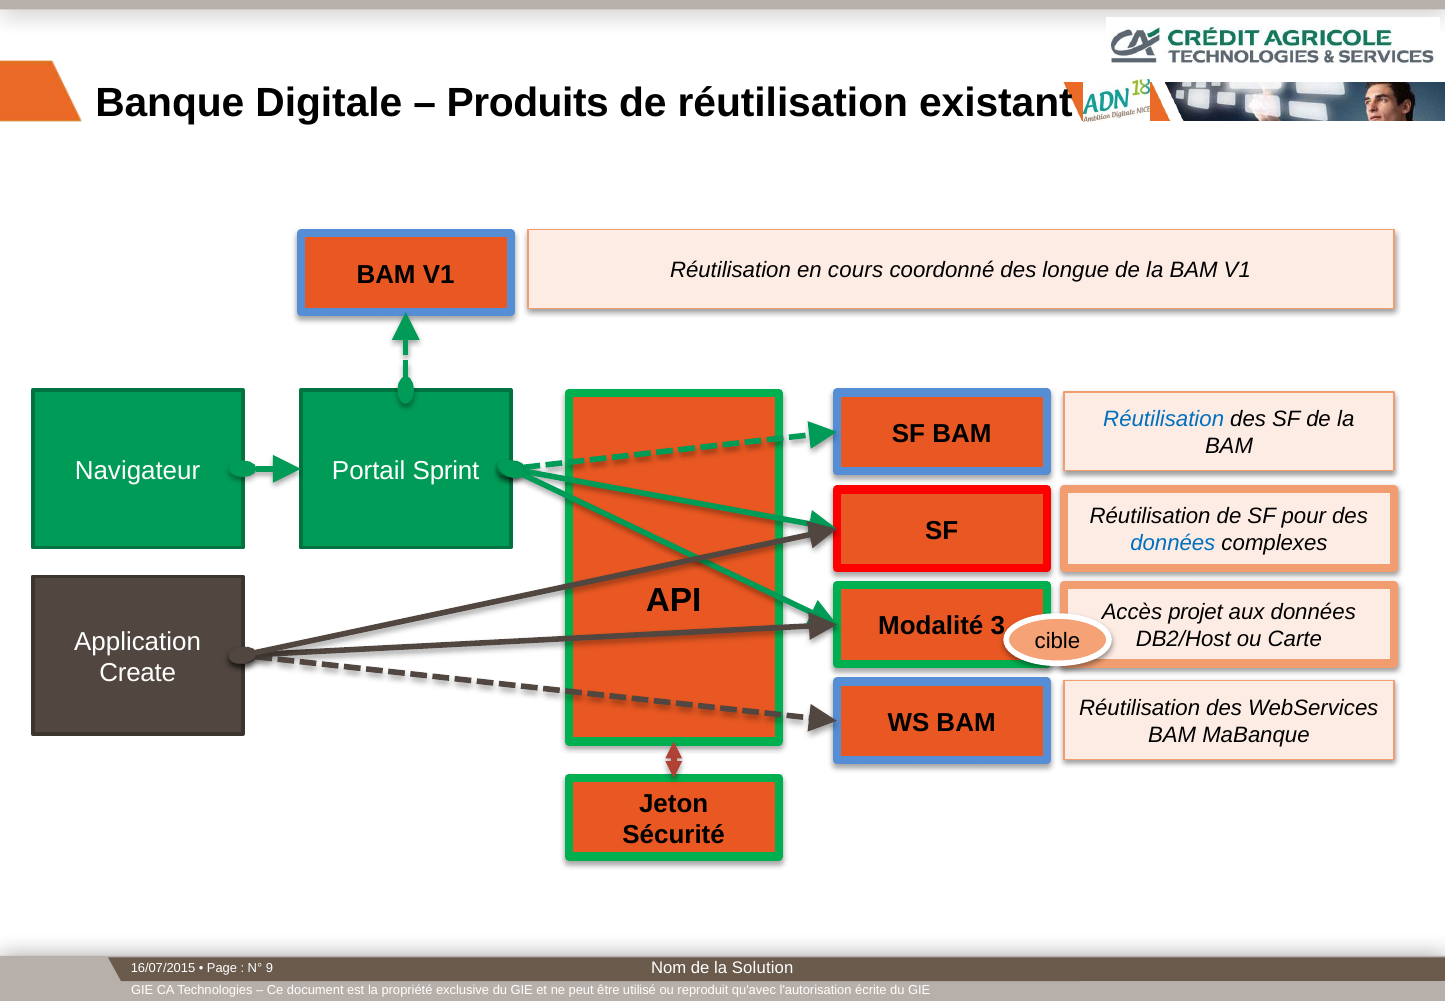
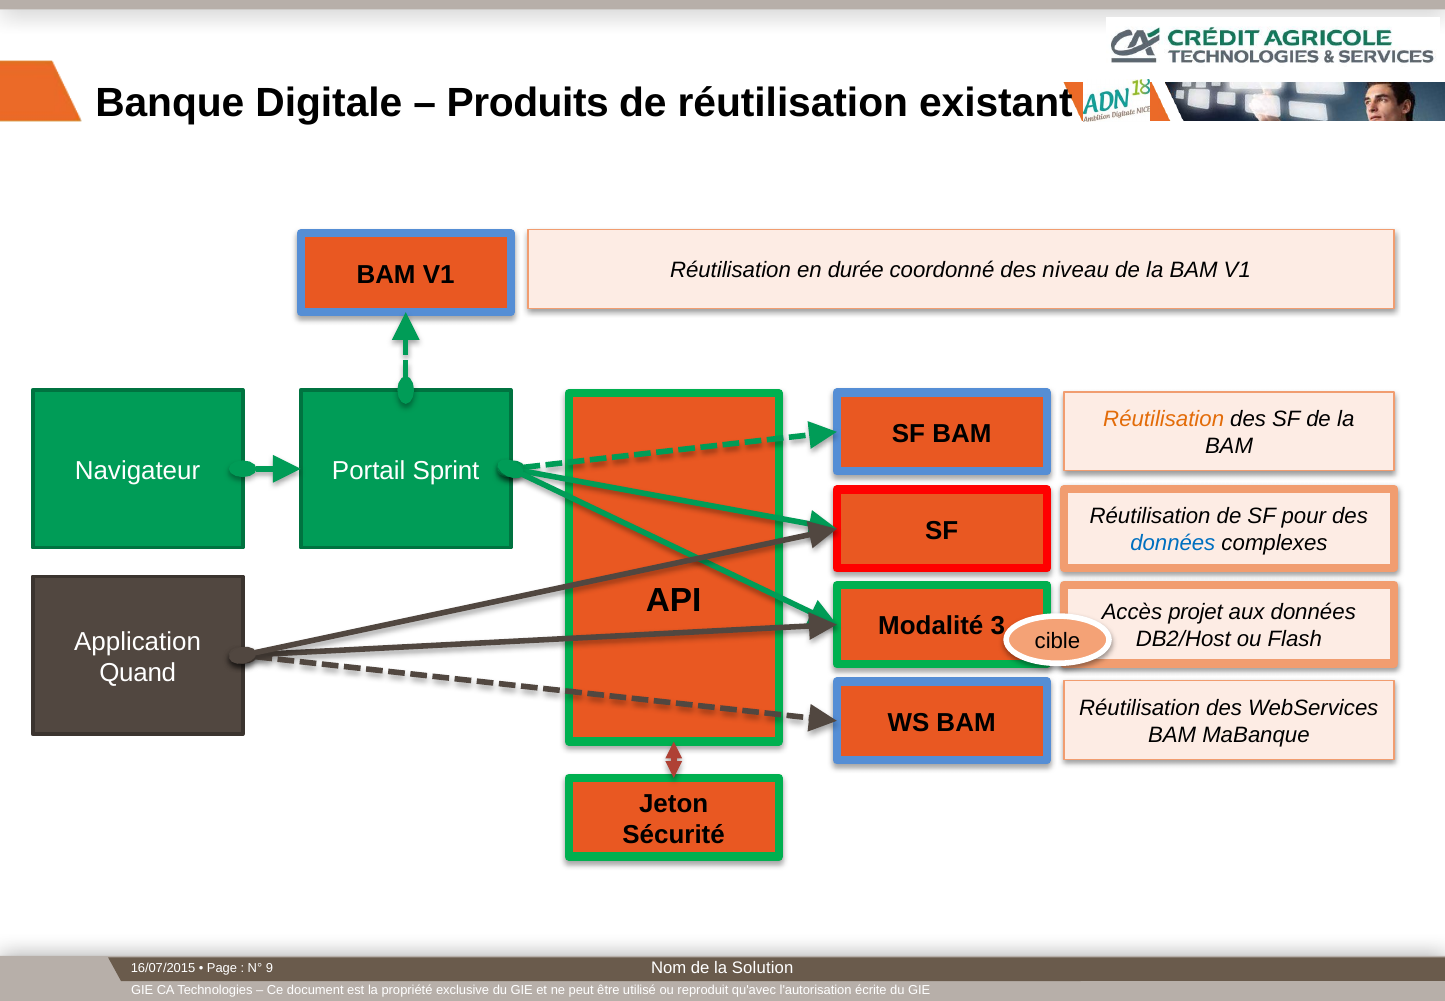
cours: cours -> durée (856, 270)
longue: longue -> niveau (1076, 270)
Réutilisation colour: blue -> orange (1164, 419)
Carte: Carte -> Flash (1295, 639)
Create: Create -> Quand (138, 672)
